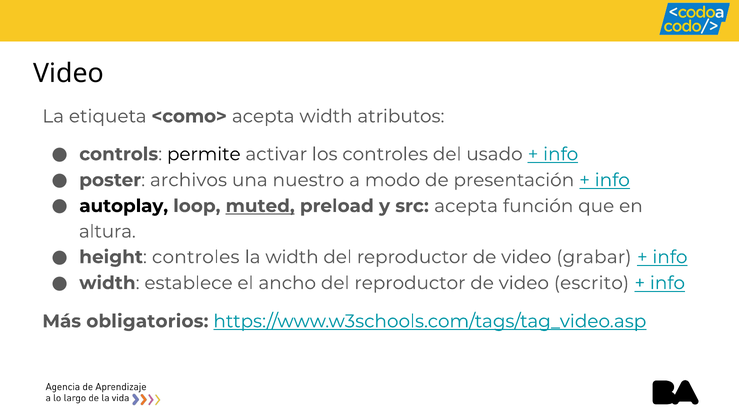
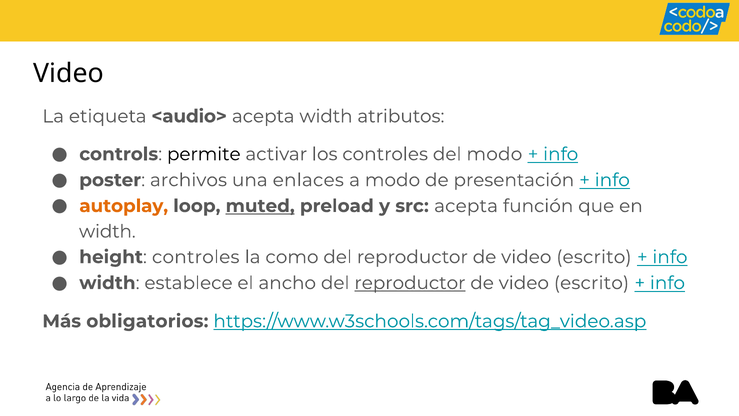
<como>: <como> -> <audio> (189, 116)
del usado: usado -> modo (494, 154)
nuestro: nuestro -> enlaces (308, 180)
autoplay colour: black -> orange (124, 206)
altura: altura -> width (107, 231)
la width: width -> como (292, 257)
grabar: grabar -> escrito (594, 257)
reproductor underline: none -> present (410, 283)
